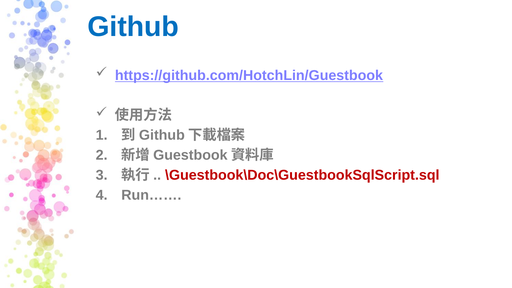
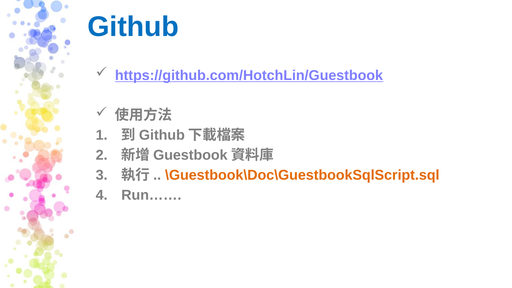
\Guestbook\Doc\GuestbookSqlScript.sql colour: red -> orange (302, 175)
